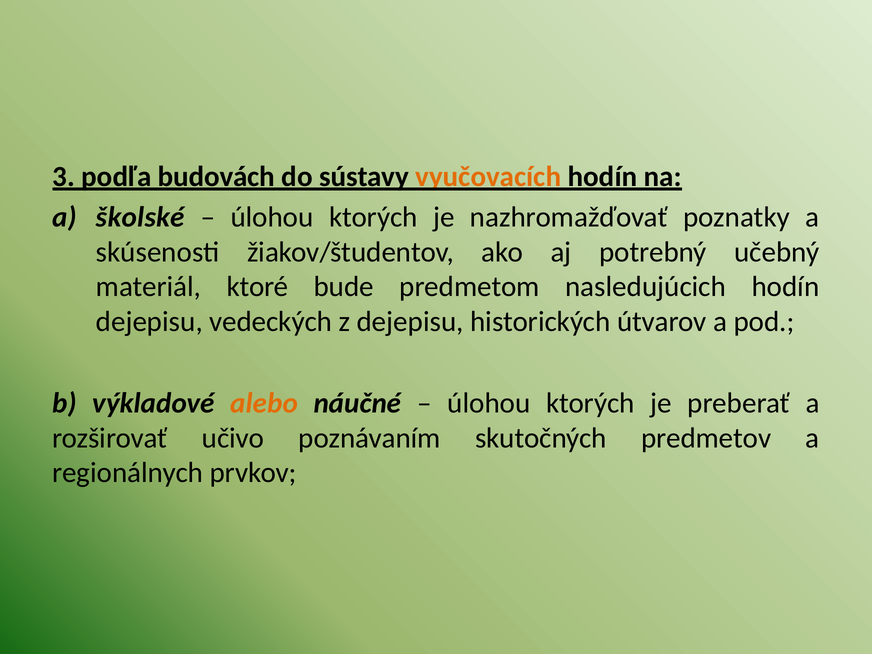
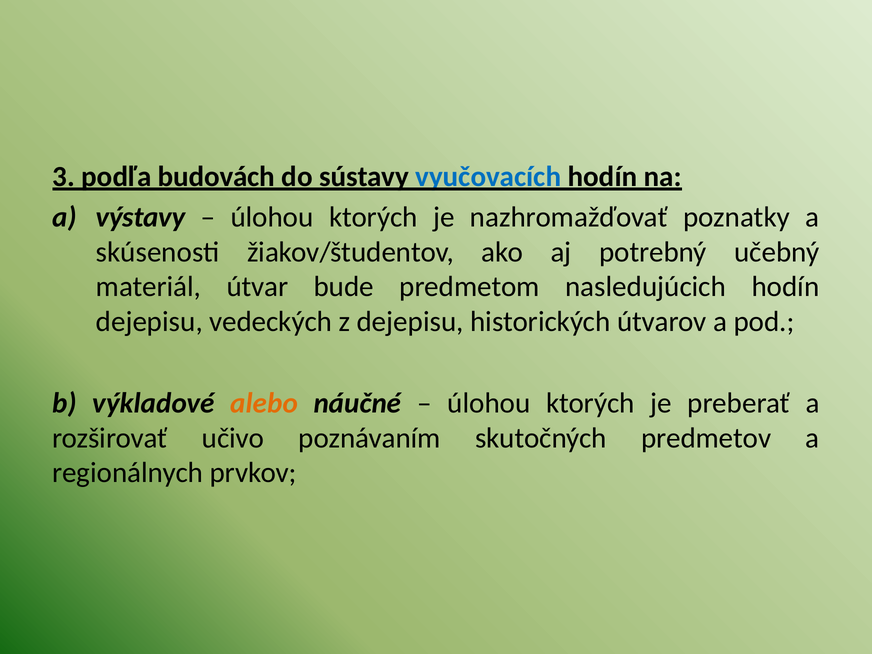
vyučovacích colour: orange -> blue (488, 176)
školské: školské -> výstavy (141, 217)
ktoré: ktoré -> útvar (257, 287)
